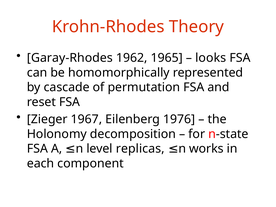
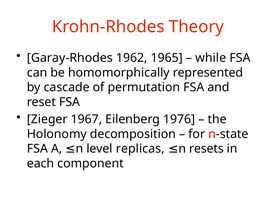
looks: looks -> while (211, 58)
works: works -> resets (206, 149)
